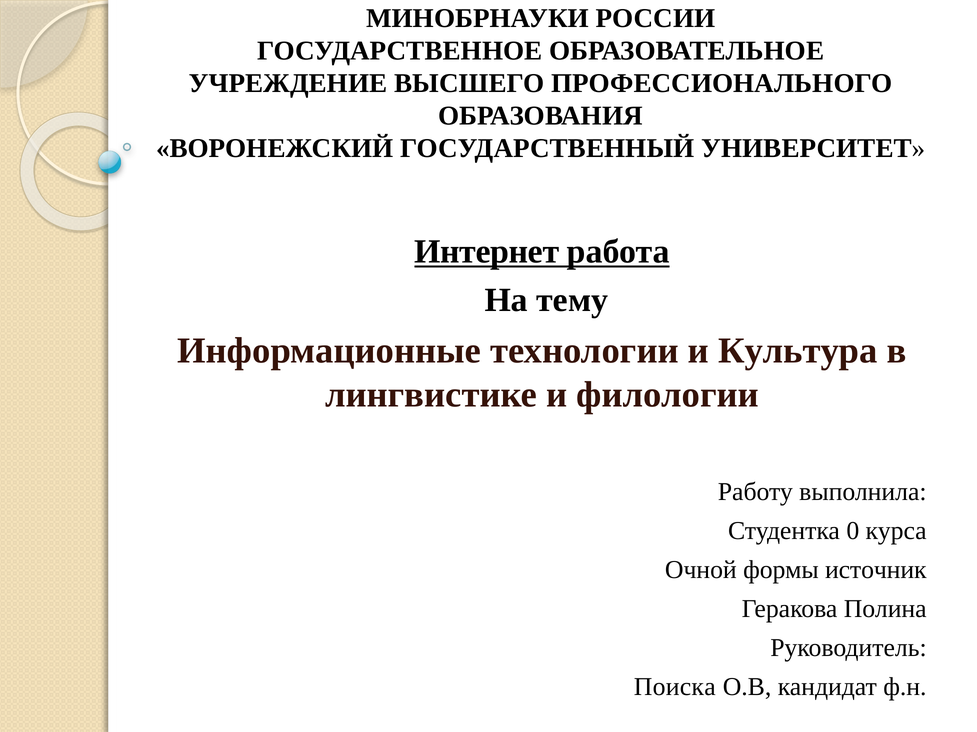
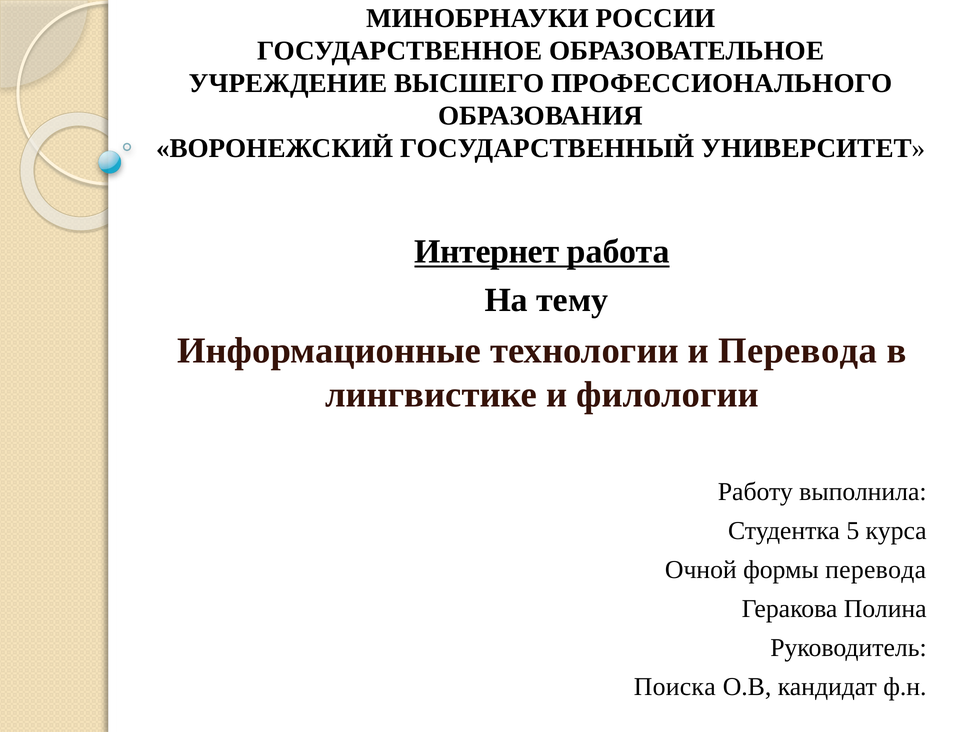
и Культура: Культура -> Перевода (798, 351)
0: 0 -> 5 (853, 531)
формы источник: источник -> перевода (876, 570)
